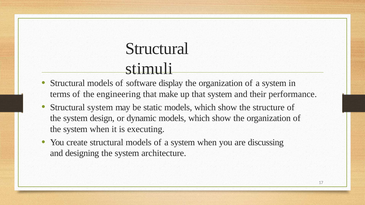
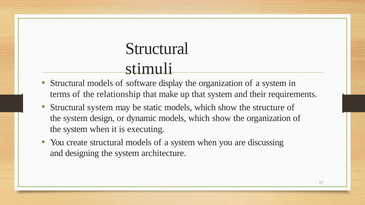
engineering: engineering -> relationship (119, 94)
performance: performance -> requirements (293, 94)
